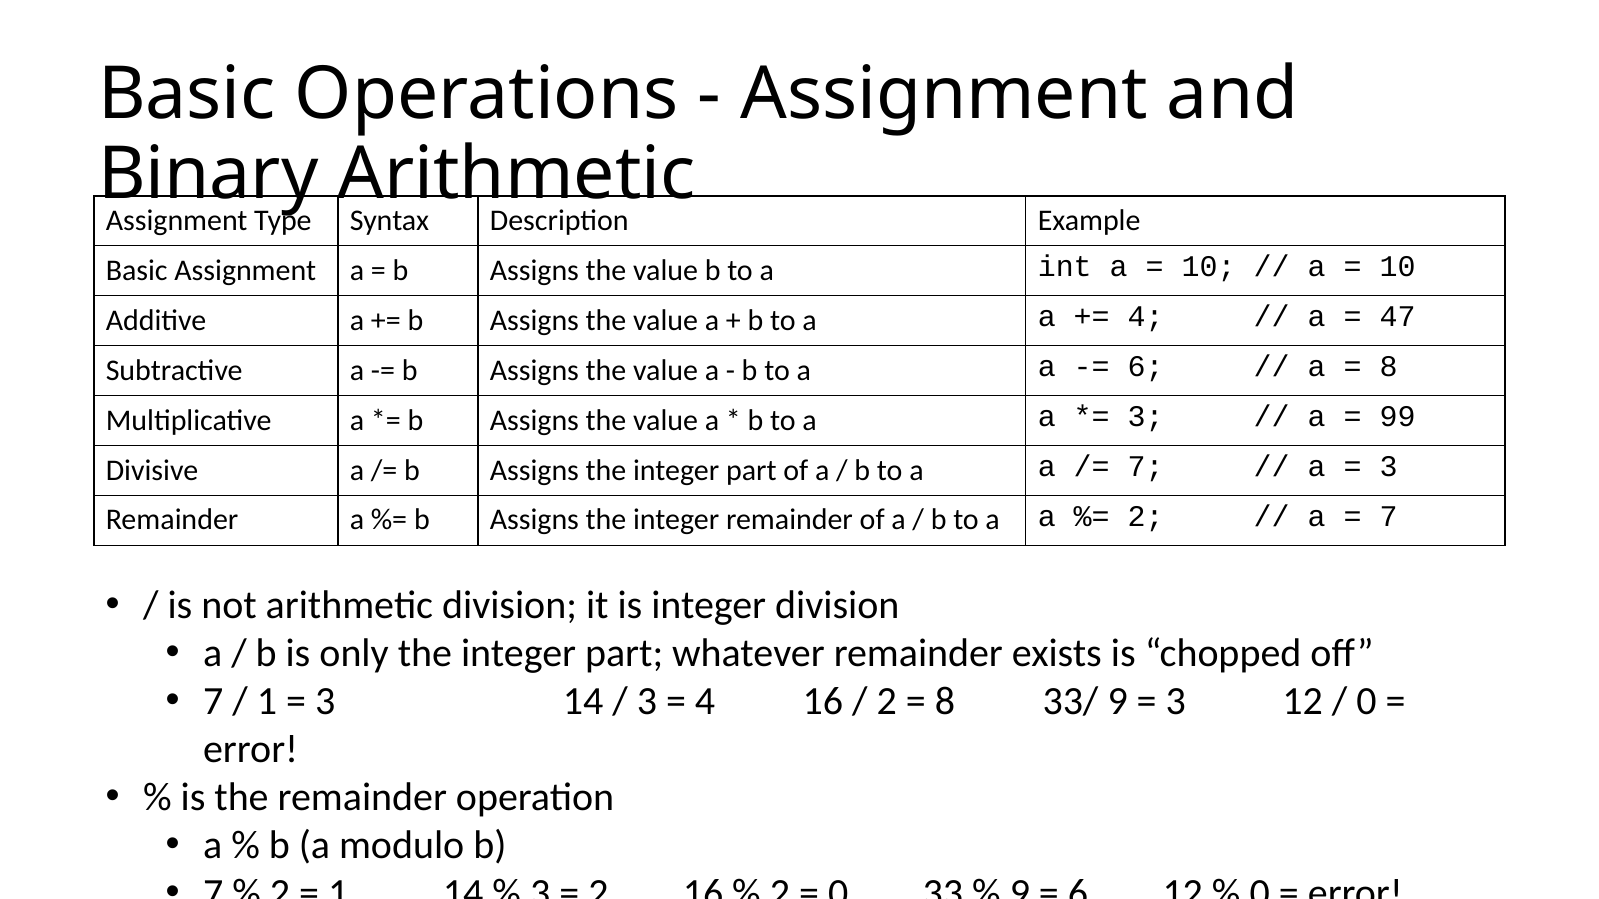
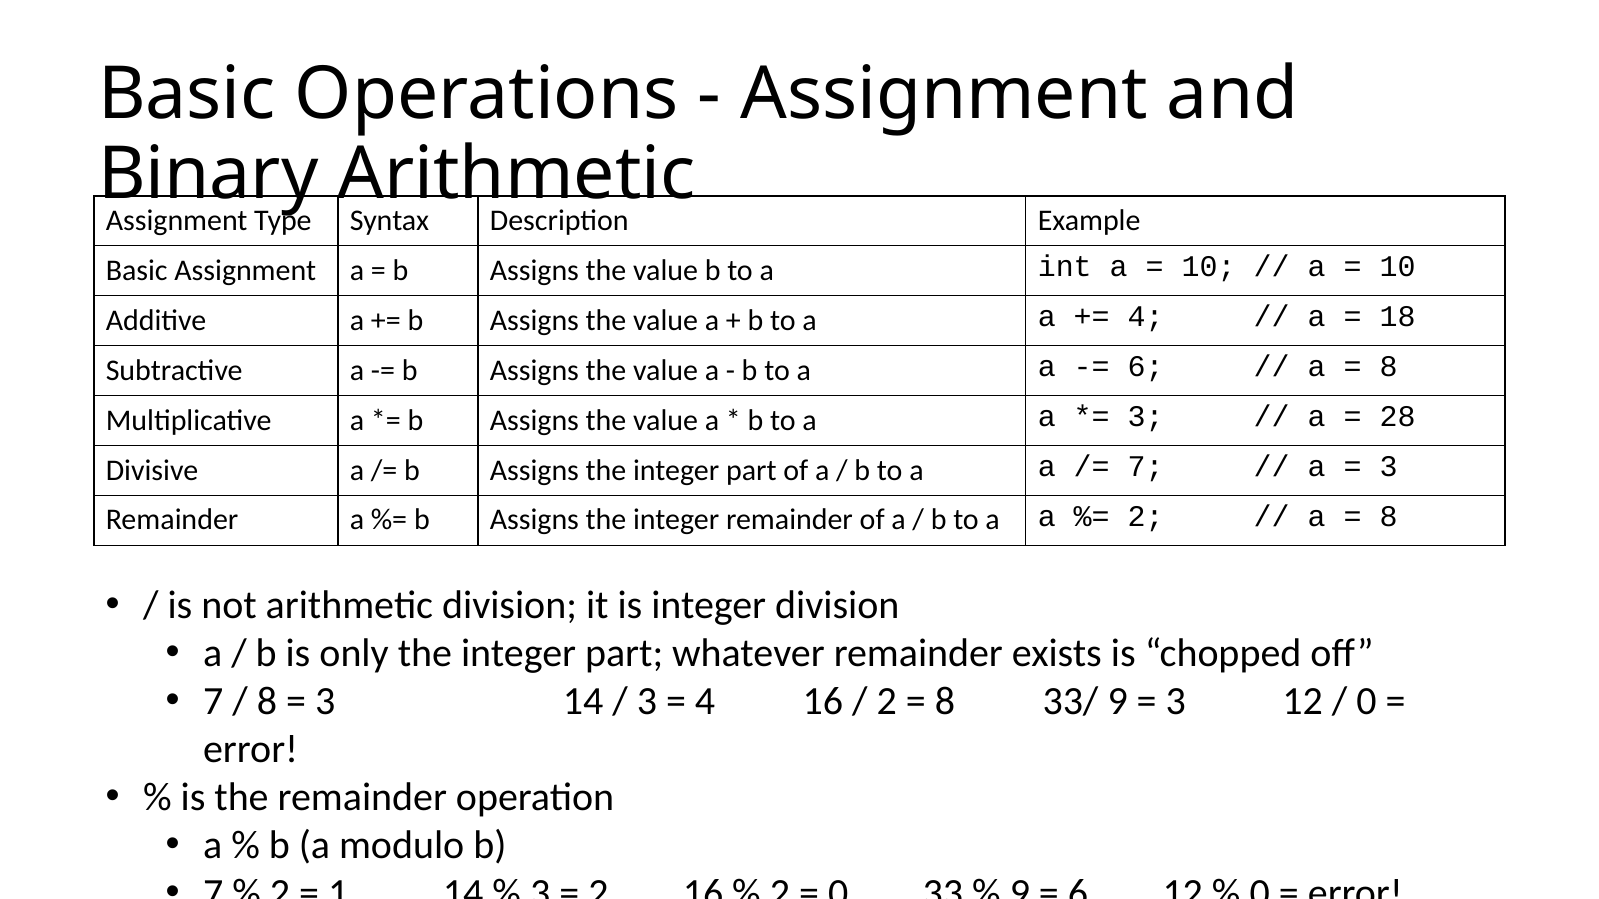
47: 47 -> 18 (1398, 317)
99: 99 -> 28 (1398, 417)
7: 7 -> 8 (1389, 517)
1: 1 -> 8 (267, 702)
